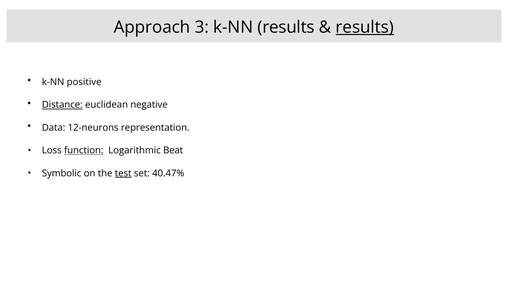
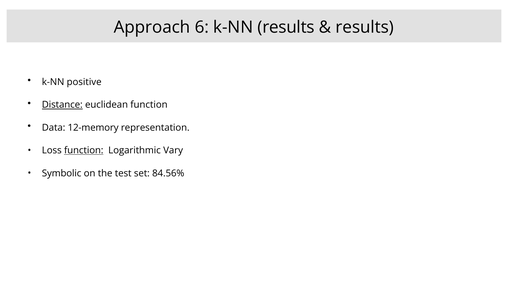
3: 3 -> 6 (202, 27)
results underline: present -> none (365, 27)
euclidean negative: negative -> function (149, 105)
12-neurons: 12-neurons -> 12-memory (93, 128)
Beat: Beat -> Vary (173, 151)
test underline: present -> none (123, 174)
40.47%: 40.47% -> 84.56% (168, 174)
